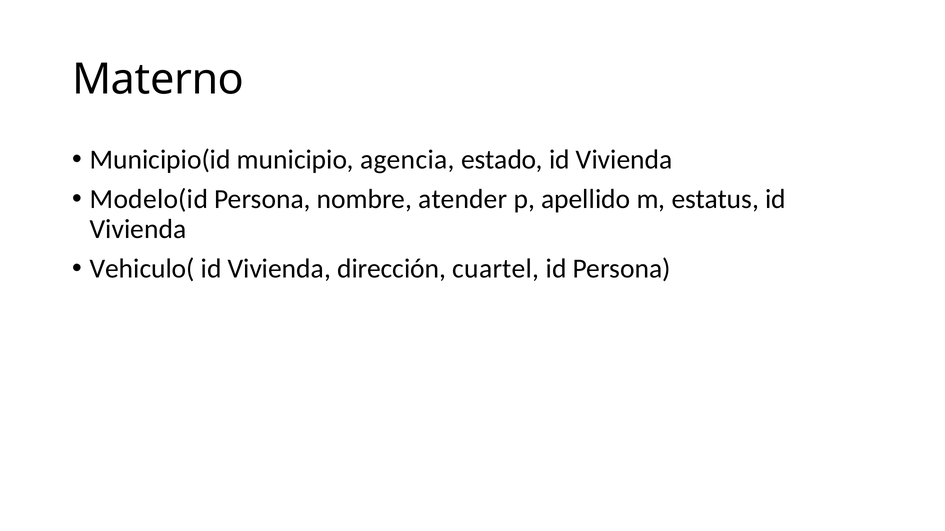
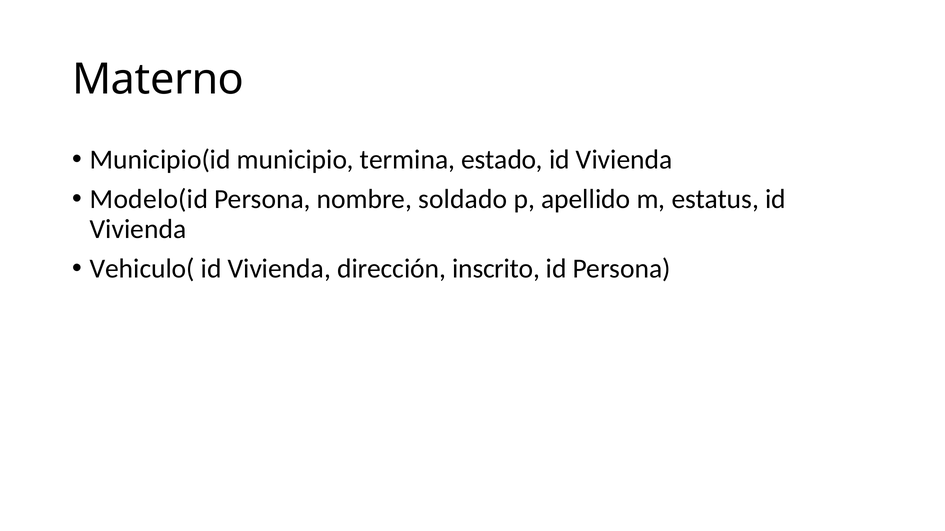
agencia: agencia -> termina (408, 160)
atender: atender -> soldado (463, 199)
cuartel: cuartel -> inscrito (496, 269)
